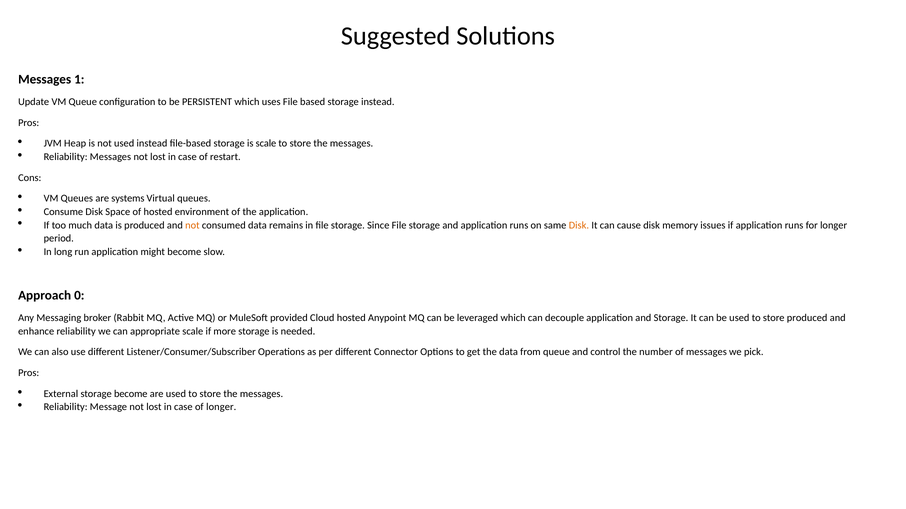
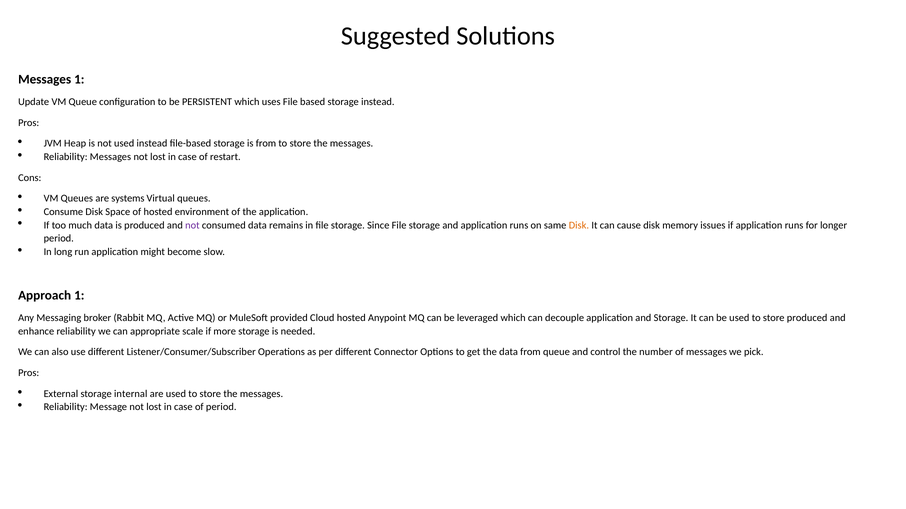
is scale: scale -> from (266, 144)
not colour: orange -> purple (192, 225)
Approach 0: 0 -> 1 (79, 296)
storage become: become -> internal (131, 394)
of longer: longer -> period (221, 408)
